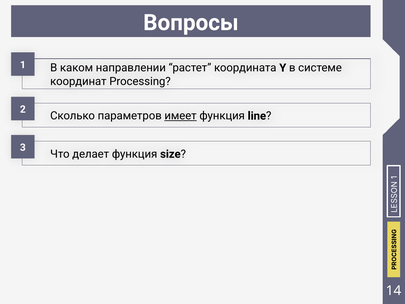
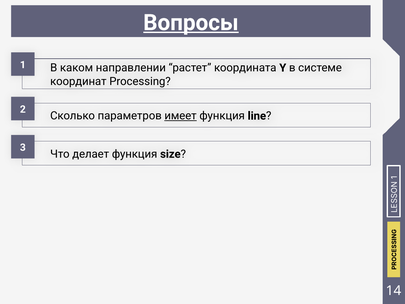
Вопросы underline: none -> present (191, 23)
